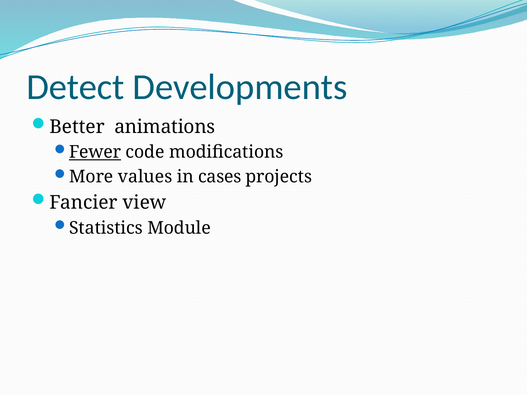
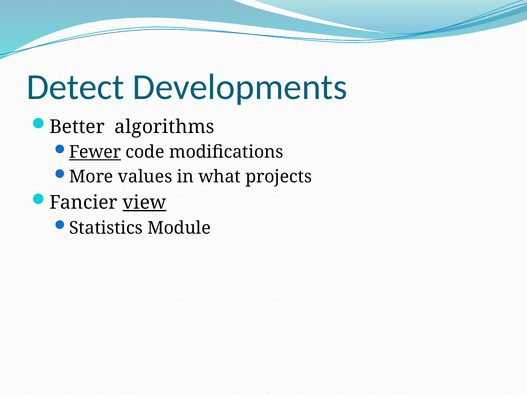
animations: animations -> algorithms (165, 127)
cases: cases -> what (220, 177)
view underline: none -> present (144, 203)
